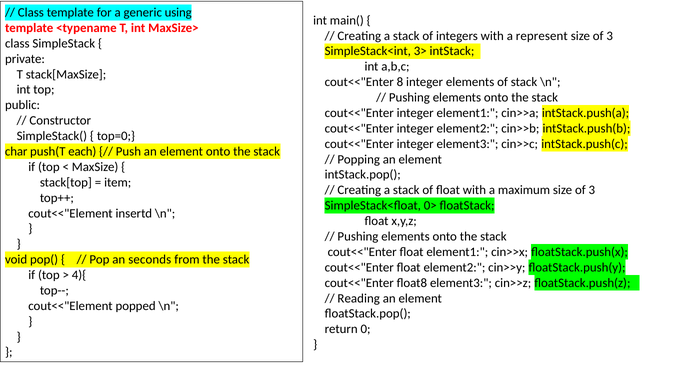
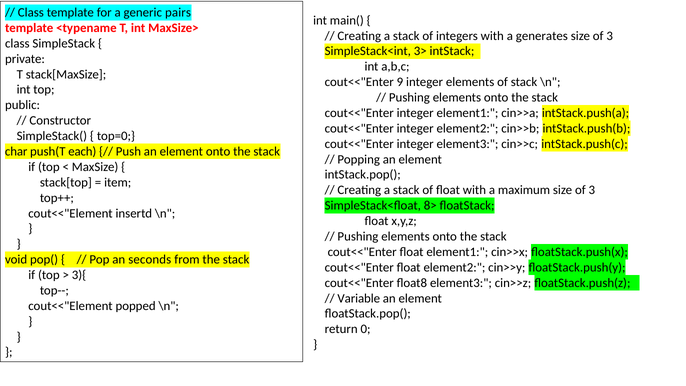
using: using -> pairs (178, 13)
represent: represent -> generates (542, 36)
8: 8 -> 9 (400, 82)
0>: 0> -> 8> (430, 206)
4){: 4){ -> 3){ (79, 275)
Reading: Reading -> Variable (359, 298)
